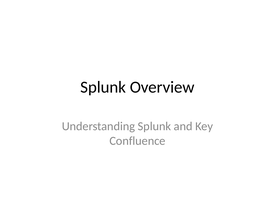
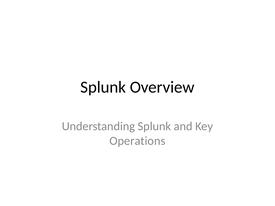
Confluence: Confluence -> Operations (137, 141)
